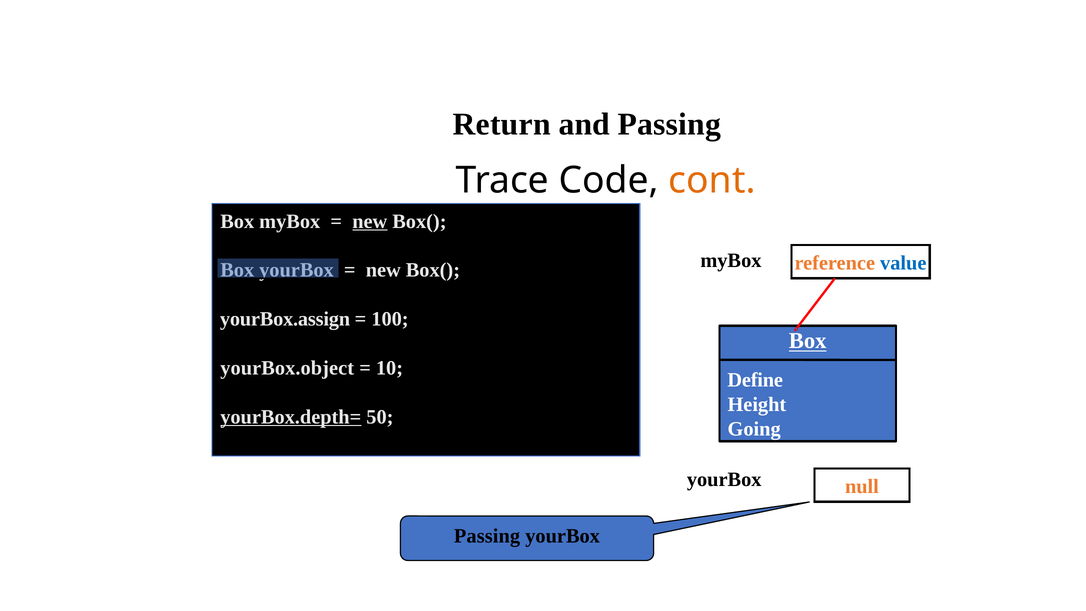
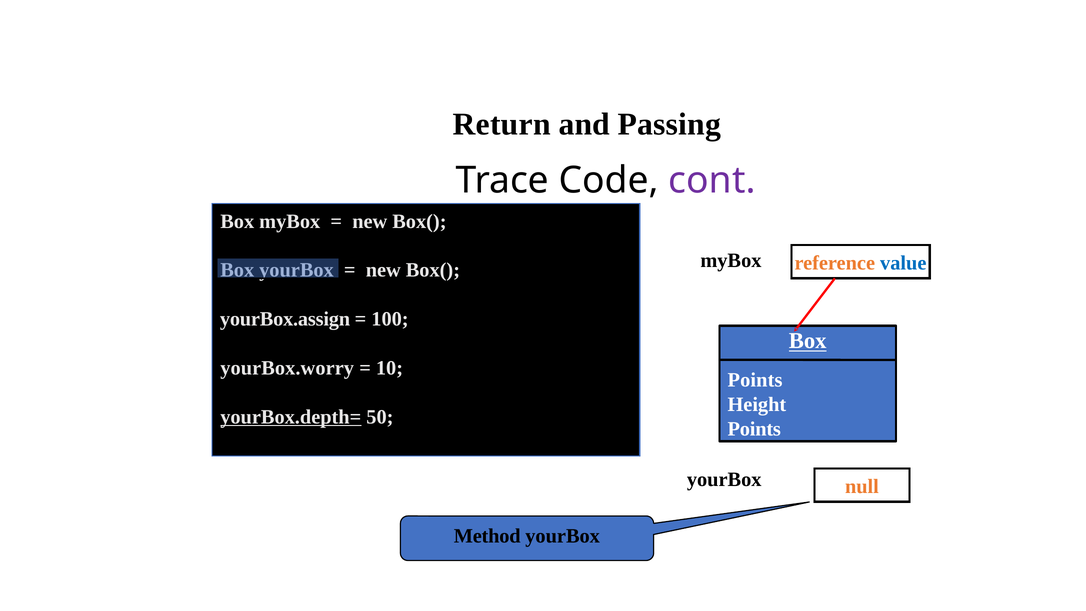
cont colour: orange -> purple (712, 180)
new underline: present -> none (370, 221)
yourBox.object: yourBox.object -> yourBox.worry (287, 368)
Define: Define -> Points (755, 380)
Going: Going -> Points (754, 429)
Passing: Passing -> Method (487, 536)
